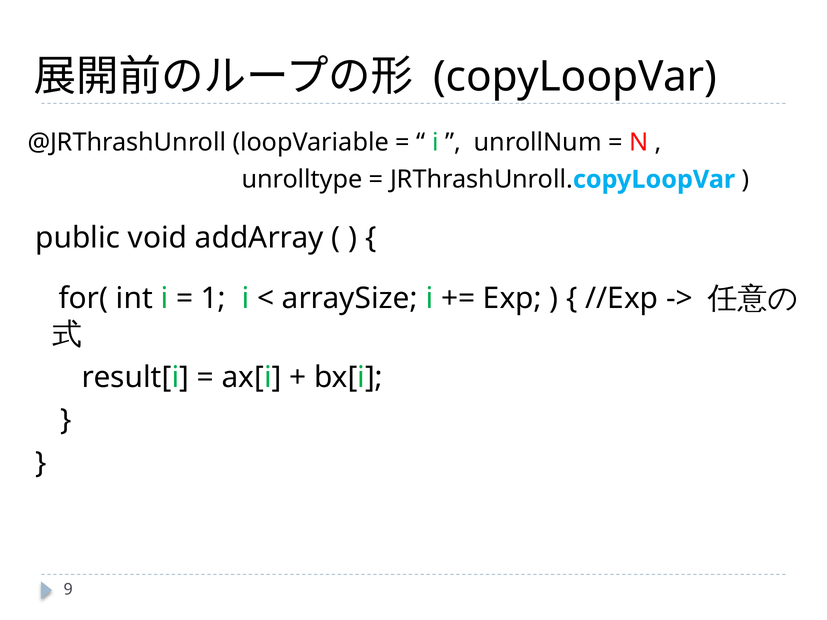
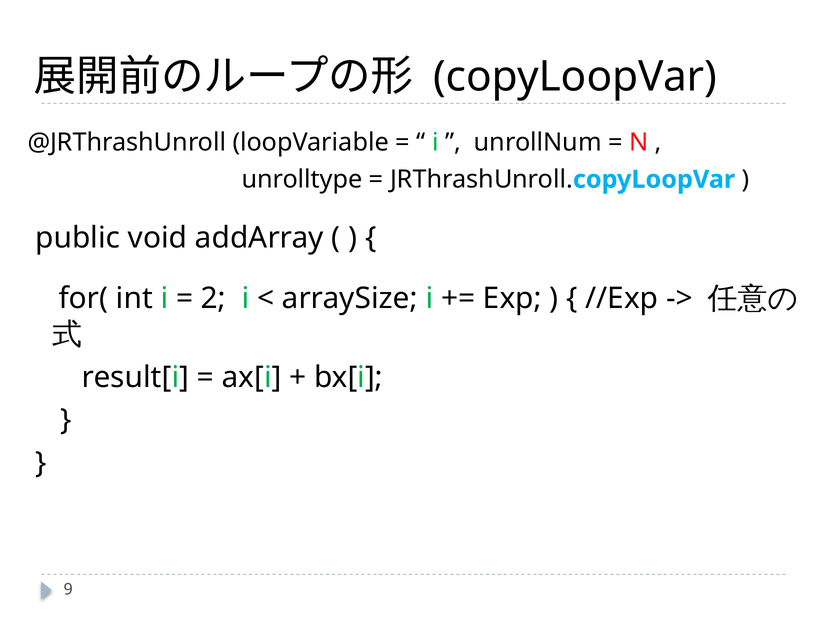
1: 1 -> 2 (213, 299)
